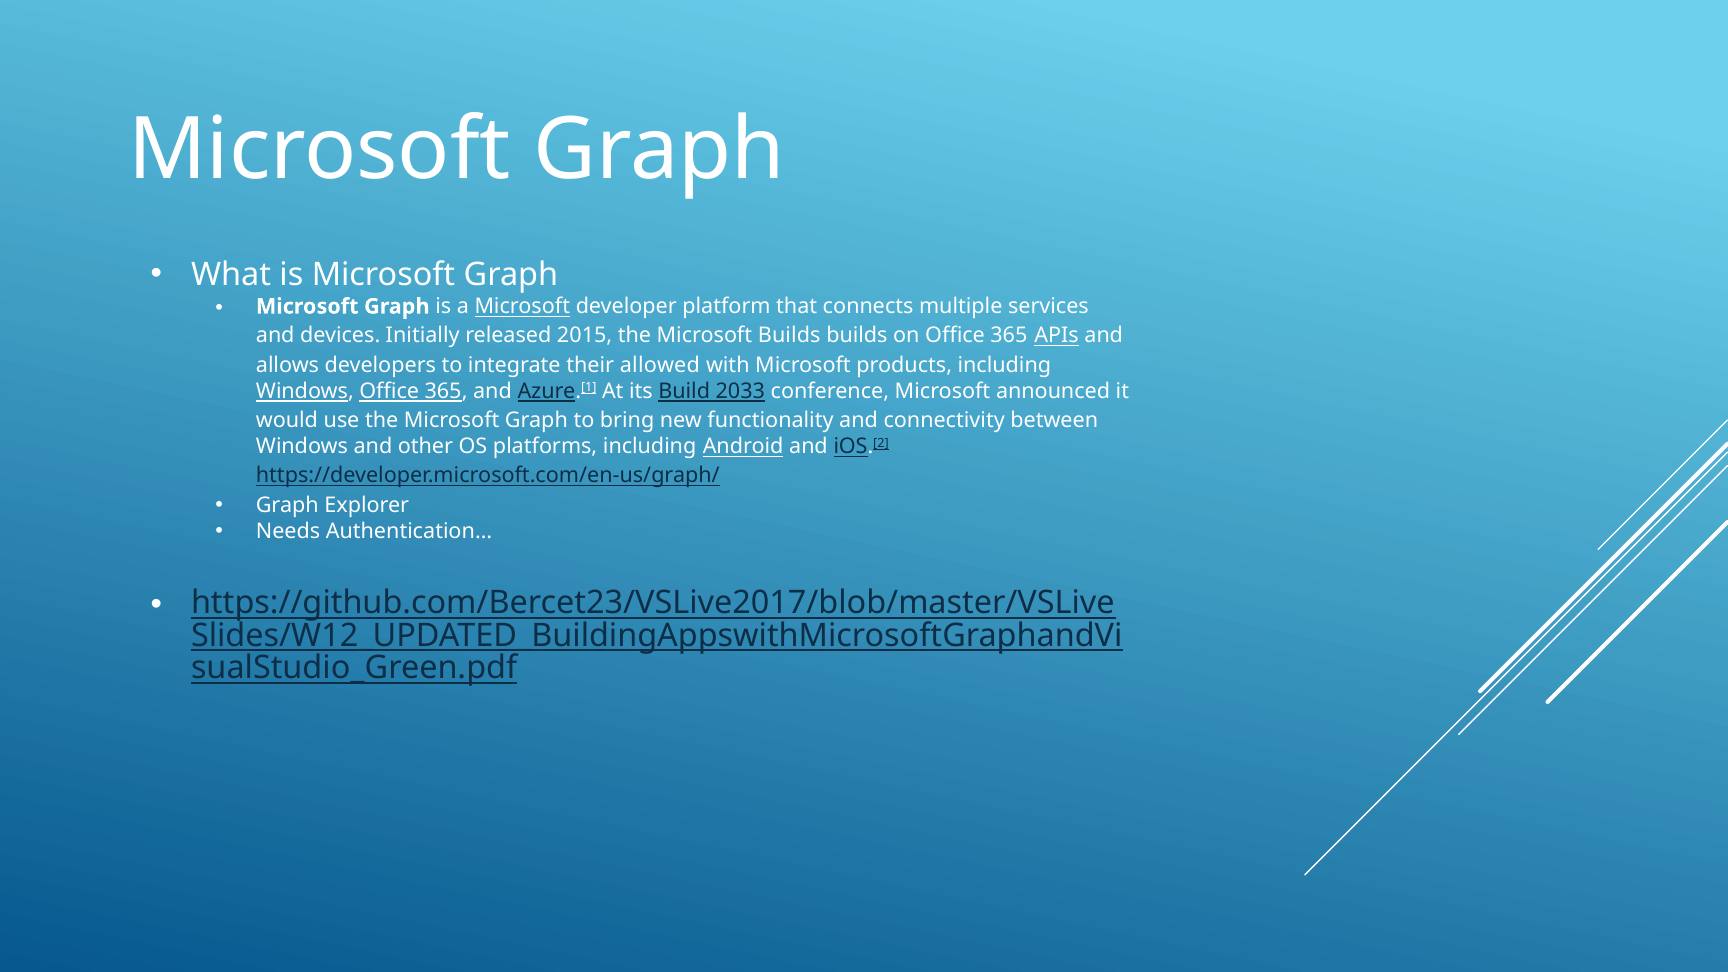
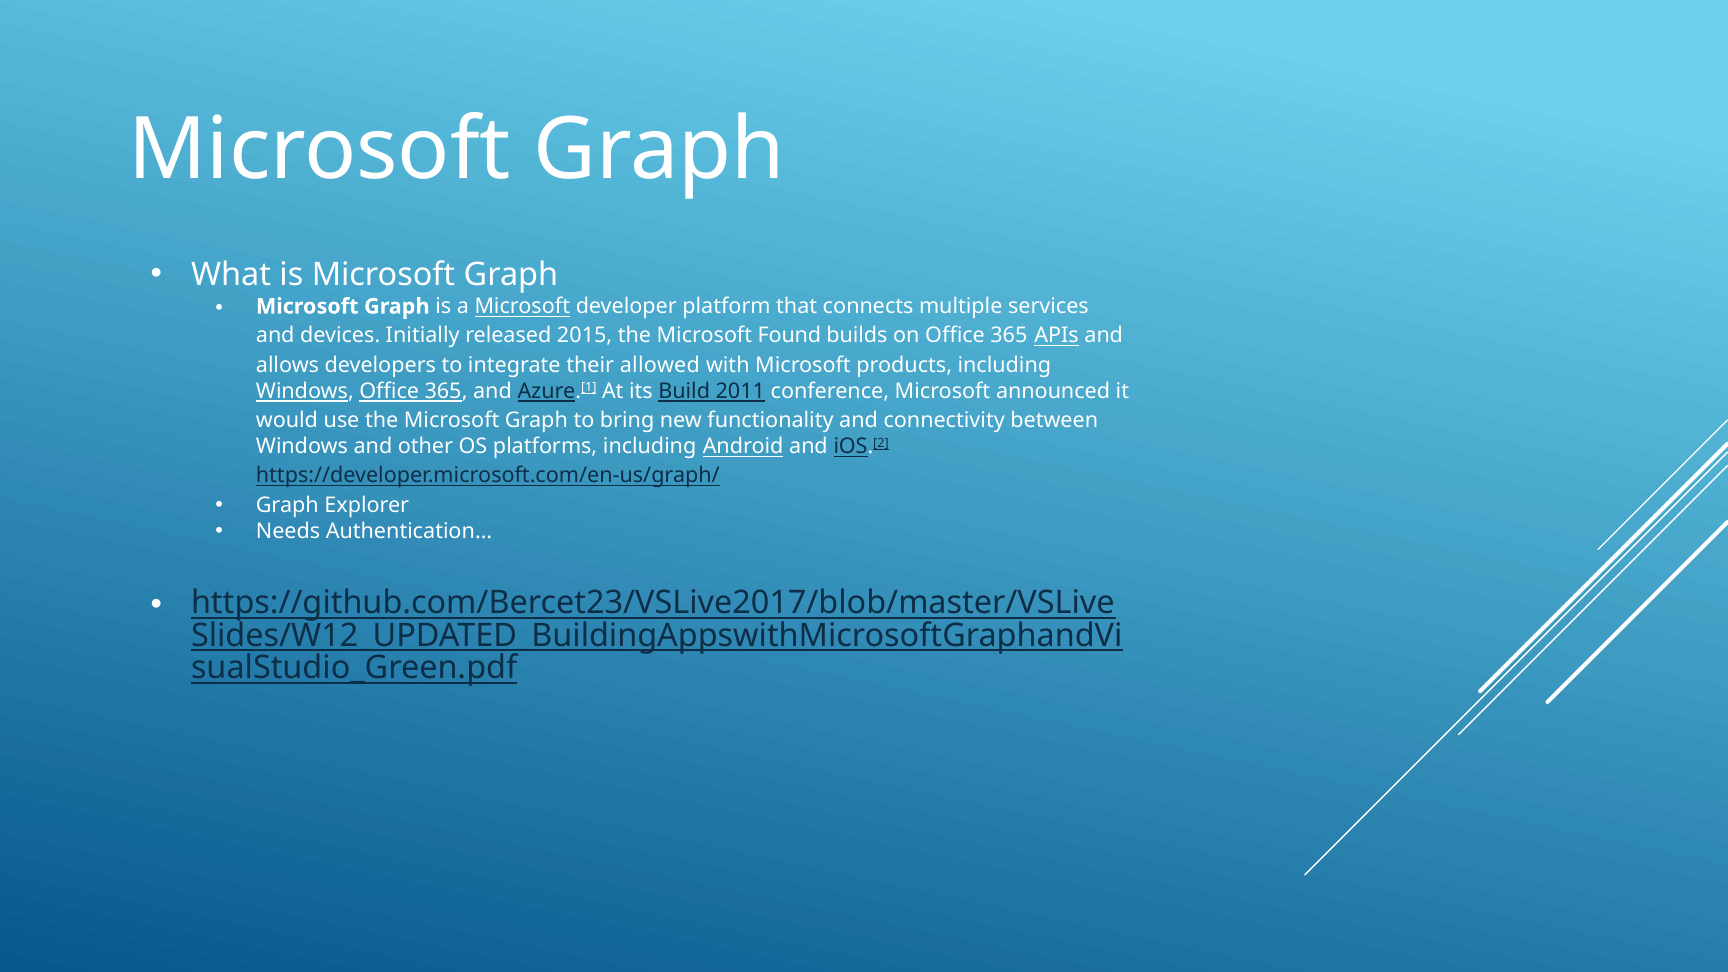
Microsoft Builds: Builds -> Found (789, 336)
2033: 2033 -> 2011 (740, 391)
